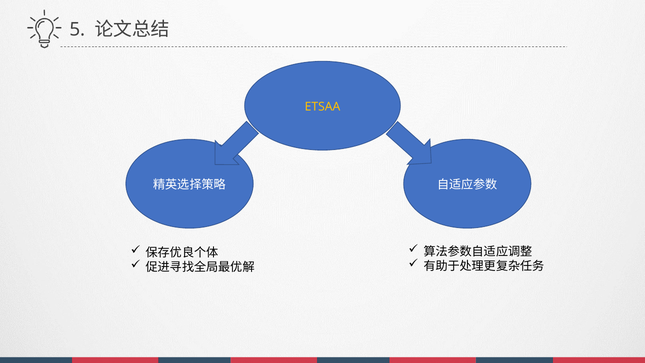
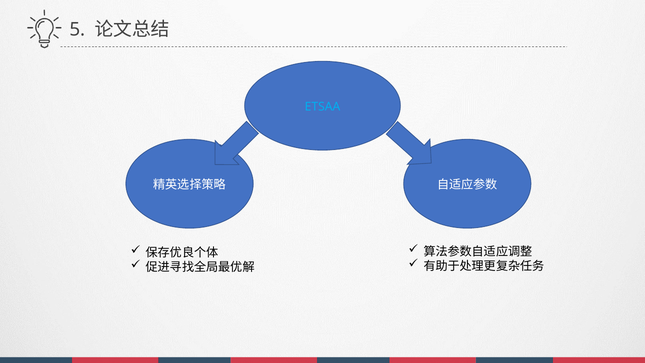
ETSAA colour: yellow -> light blue (323, 106)
